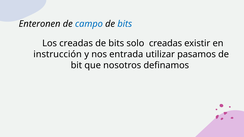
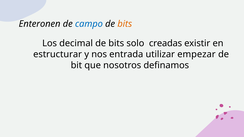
bits colour: blue -> orange (125, 24)
Los creadas: creadas -> decimal (76, 43)
instrucción: instrucción -> estructurar (58, 54)
pasamos: pasamos -> empezar (196, 54)
